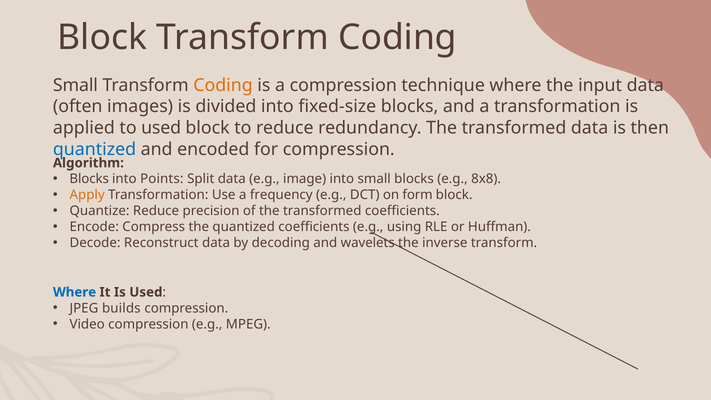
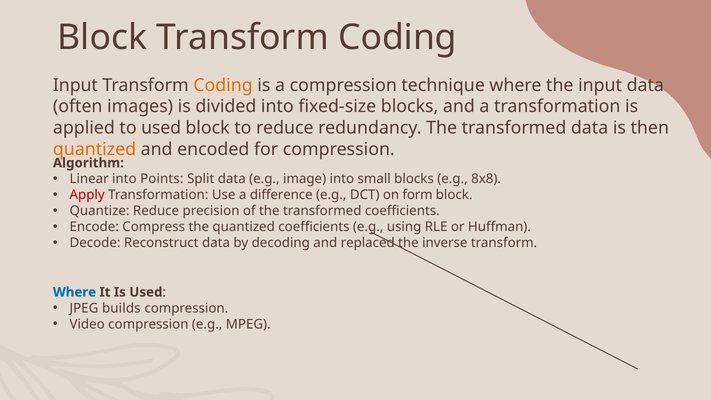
Small: Small -> Input (75, 85)
quantized colour: blue -> orange (95, 149)
Blocks: Blocks -> Linear (89, 179)
Apply colour: orange -> red (87, 195)
frequency: frequency -> difference (281, 195)
wavelets: wavelets -> replaced (368, 243)
